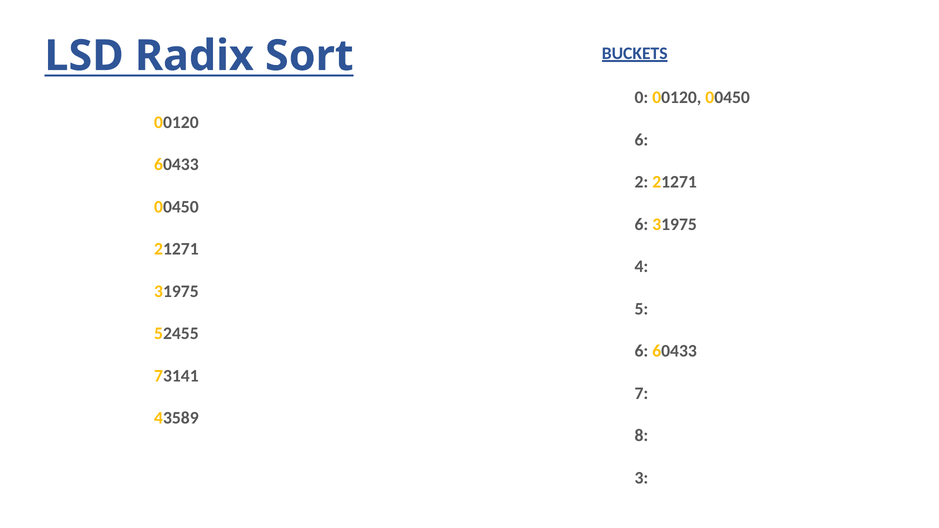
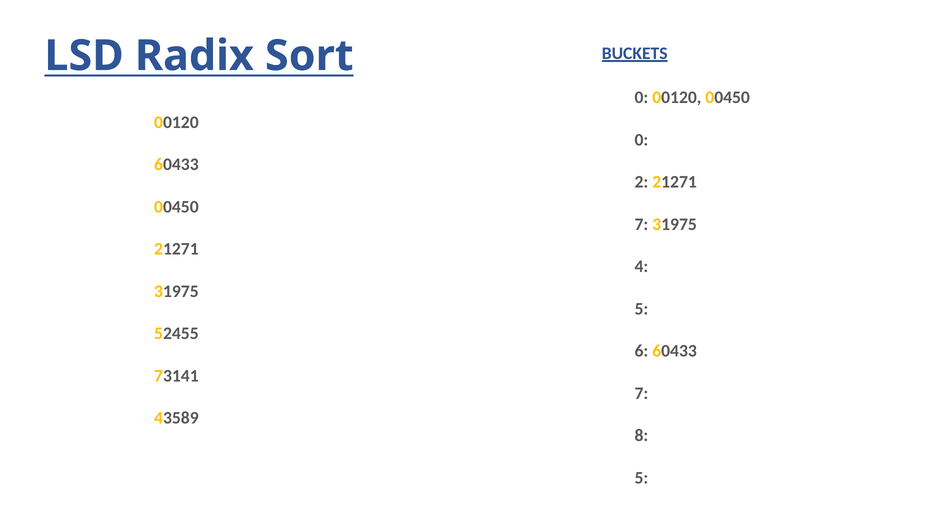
6: 6 -> 0 (641, 140)
6: 6 -> 7 (641, 224)
3: 3 -> 5 (641, 478)
